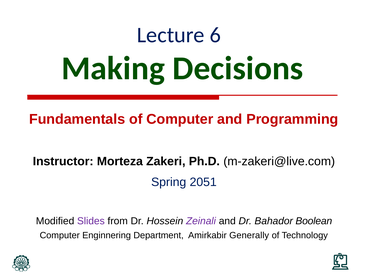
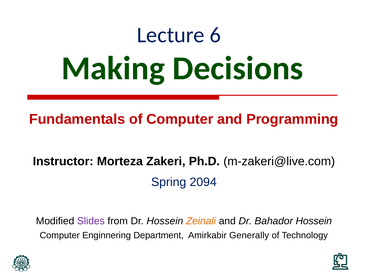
2051: 2051 -> 2094 (203, 183)
Zeinali colour: purple -> orange (201, 222)
Bahador Boolean: Boolean -> Hossein (314, 222)
